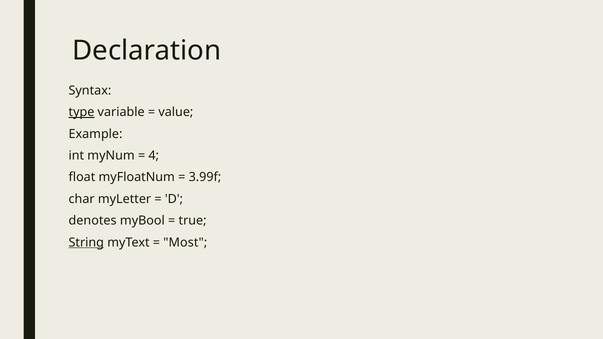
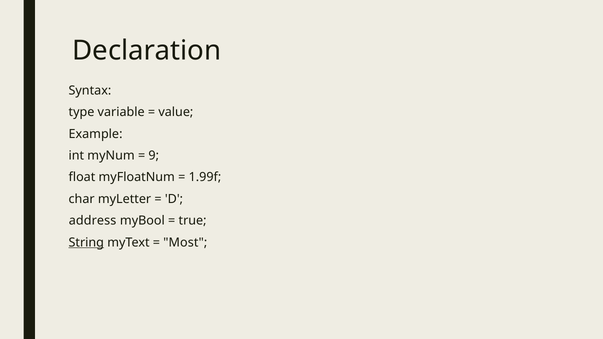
type underline: present -> none (81, 112)
4: 4 -> 9 (154, 156)
3.99f: 3.99f -> 1.99f (205, 177)
denotes: denotes -> address (93, 221)
